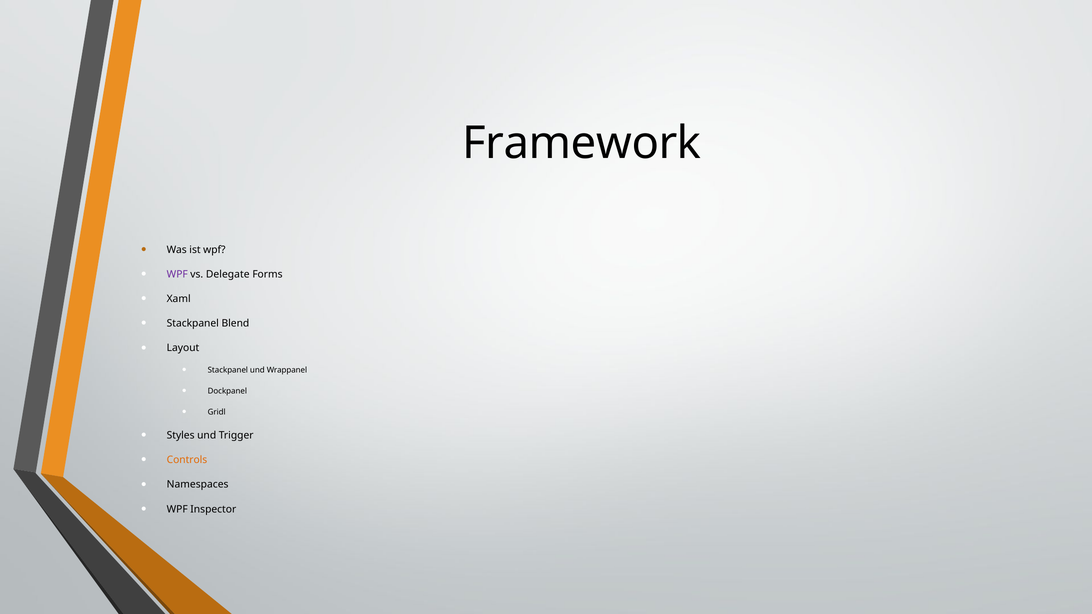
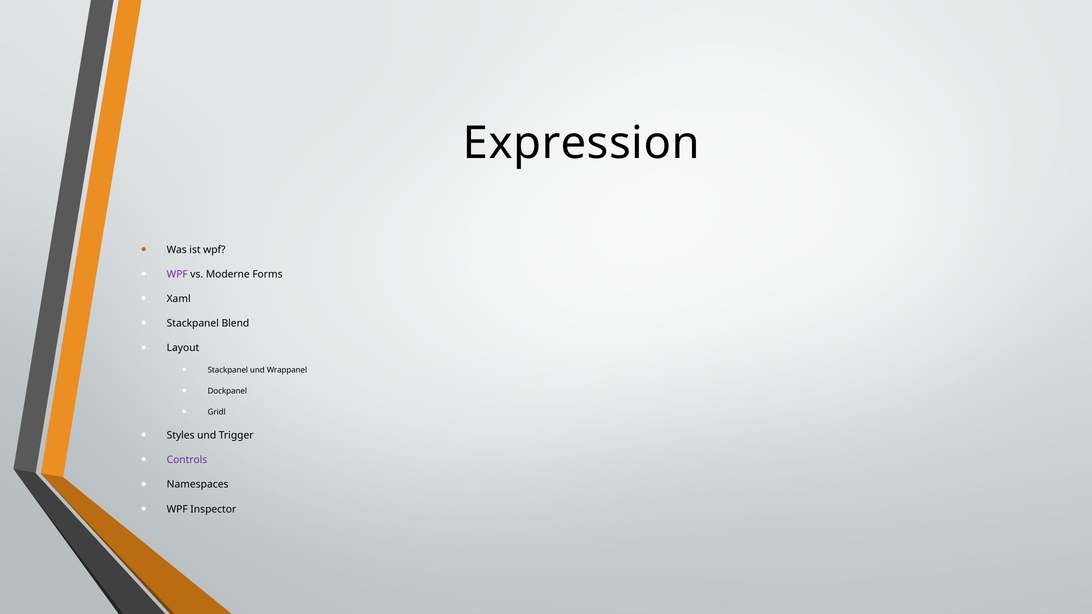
Framework: Framework -> Expression (581, 143)
Delegate: Delegate -> Moderne (228, 274)
Controls colour: orange -> purple (187, 460)
